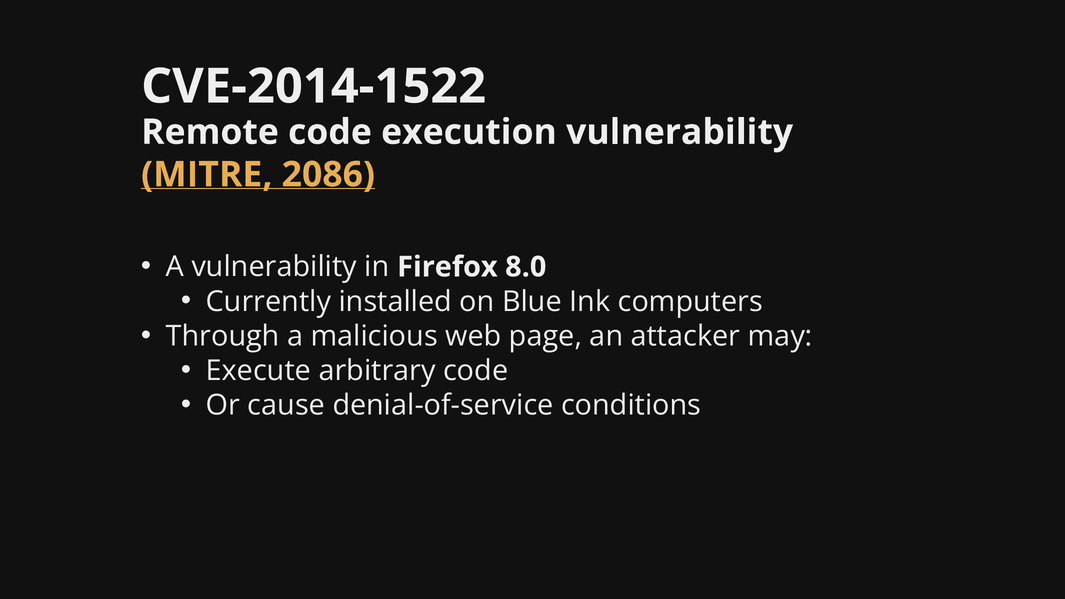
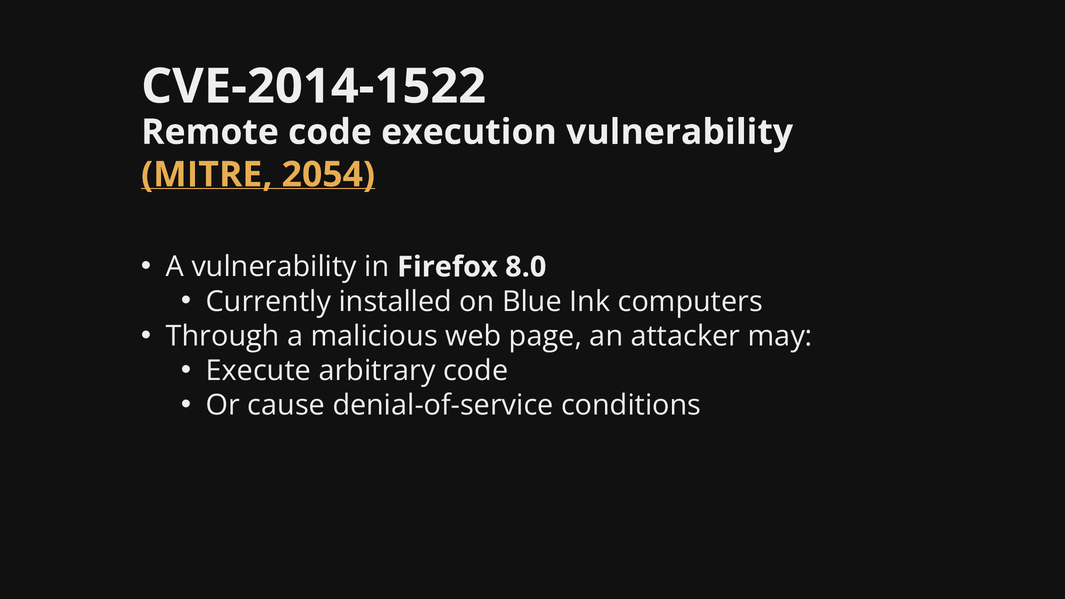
2086: 2086 -> 2054 (328, 175)
